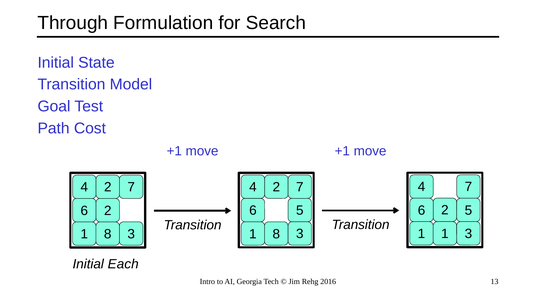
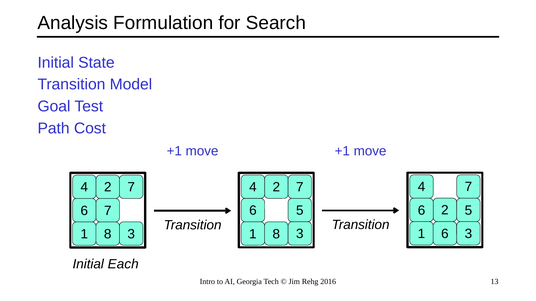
Through: Through -> Analysis (73, 23)
6 2: 2 -> 7 (108, 211)
1 1: 1 -> 6 (445, 234)
